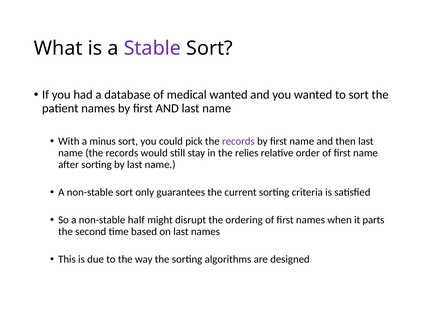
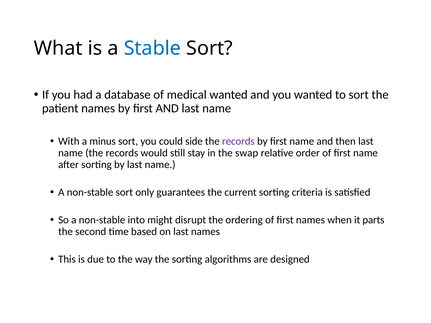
Stable colour: purple -> blue (152, 48)
pick: pick -> side (194, 141)
relies: relies -> swap (247, 153)
half: half -> into (136, 220)
